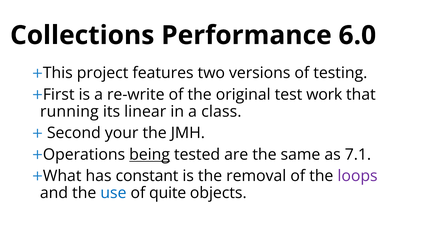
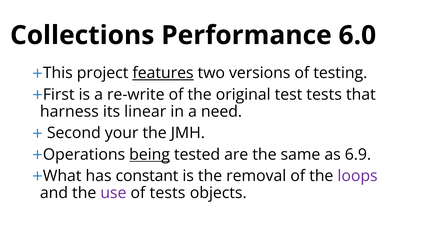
features underline: none -> present (163, 73)
test work: work -> tests (324, 94)
running: running -> harness (69, 112)
class: class -> need (221, 112)
7.1: 7.1 -> 6.9 (358, 154)
use colour: blue -> purple (113, 193)
of quite: quite -> tests (168, 193)
